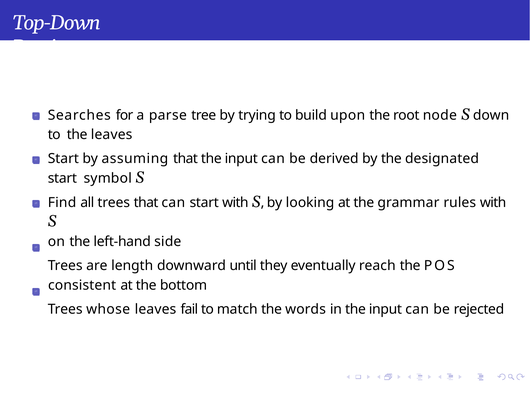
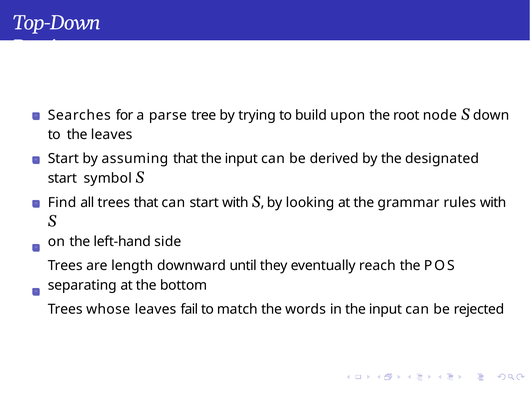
consistent: consistent -> separating (82, 285)
